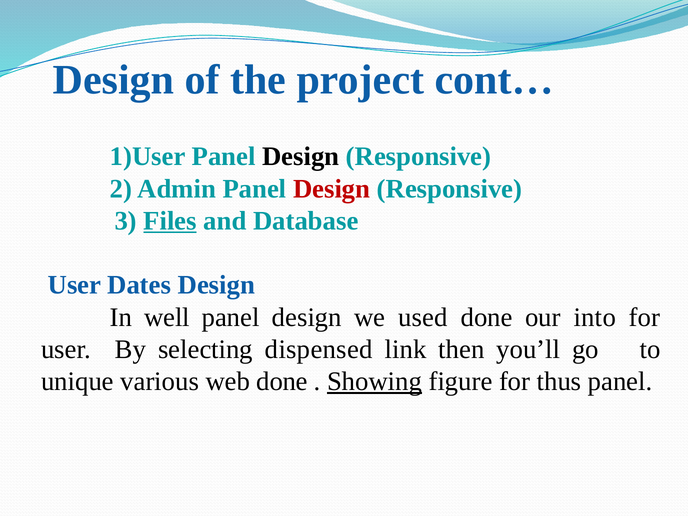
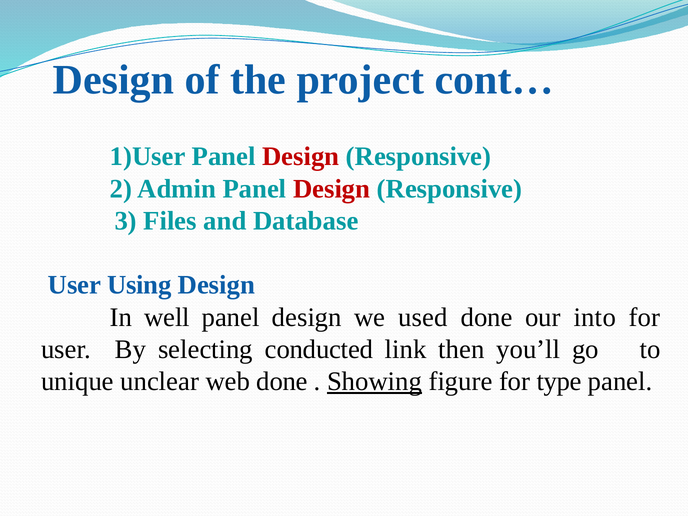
Design colour: black -> red (301, 157)
Files underline: present -> none (170, 221)
Dates: Dates -> Using (139, 285)
dispensed: dispensed -> conducted (319, 349)
various: various -> unclear (160, 381)
thus: thus -> type (559, 381)
